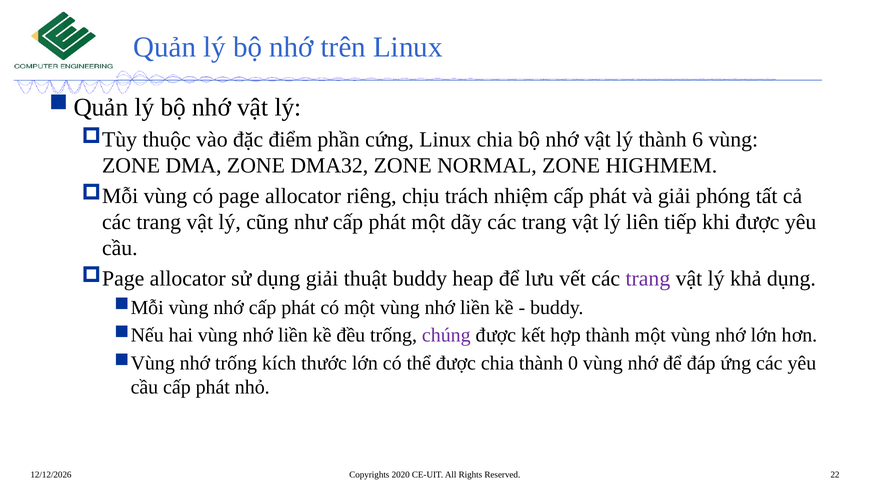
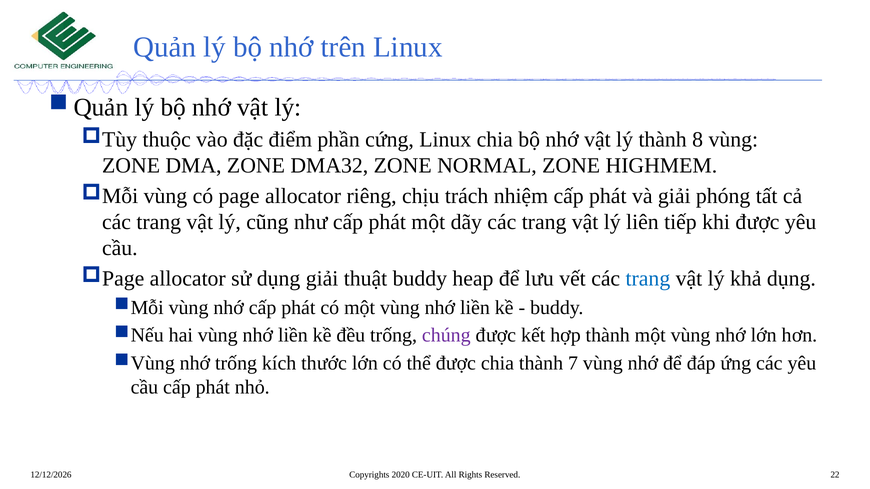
6: 6 -> 8 (698, 140)
trang colour: purple -> blue (648, 279)
0: 0 -> 7 (573, 363)
